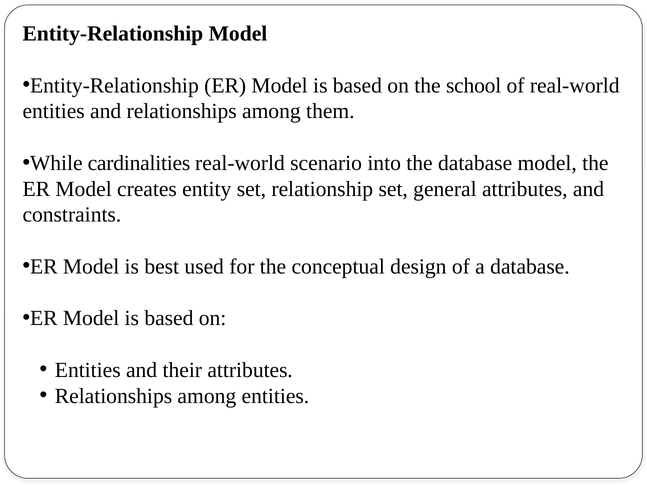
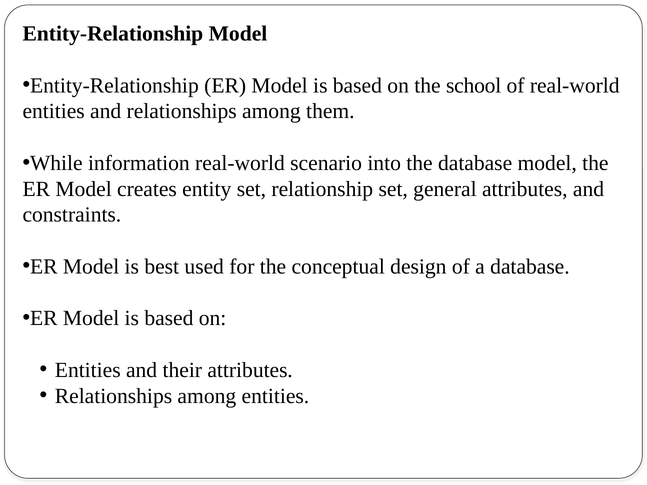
cardinalities: cardinalities -> information (139, 163)
